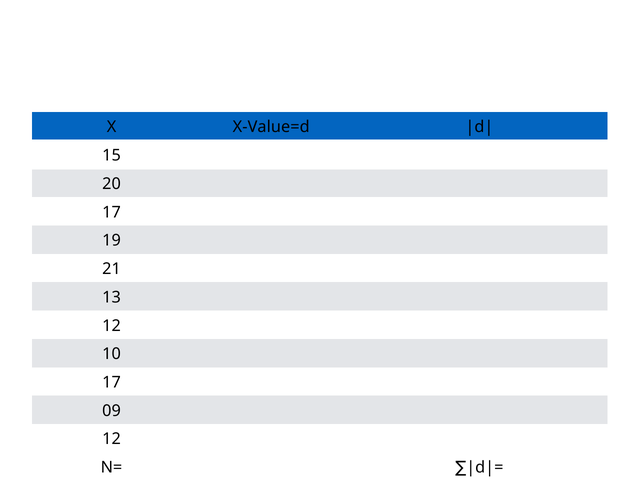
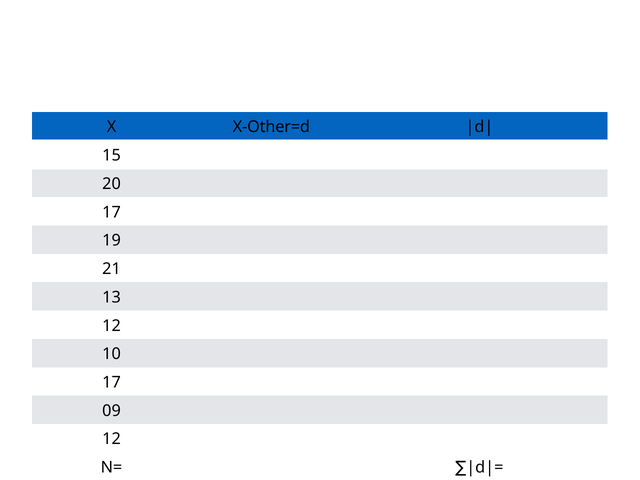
X-Value=d: X-Value=d -> X-Other=d (271, 127)
